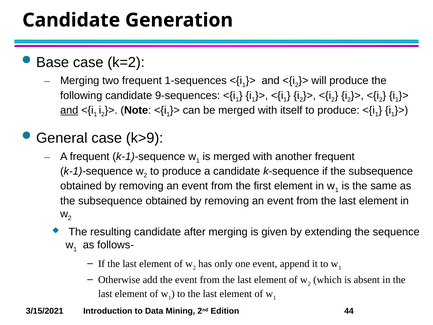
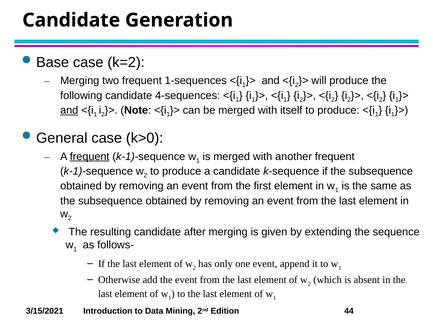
9-sequences: 9-sequences -> 4-sequences (188, 95)
k>9: k>9 -> k>0 (145, 138)
frequent underline: none -> present (90, 156)
